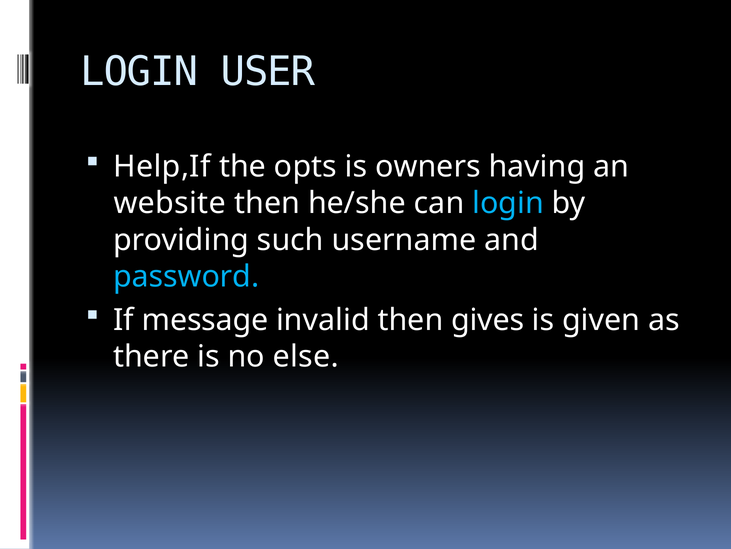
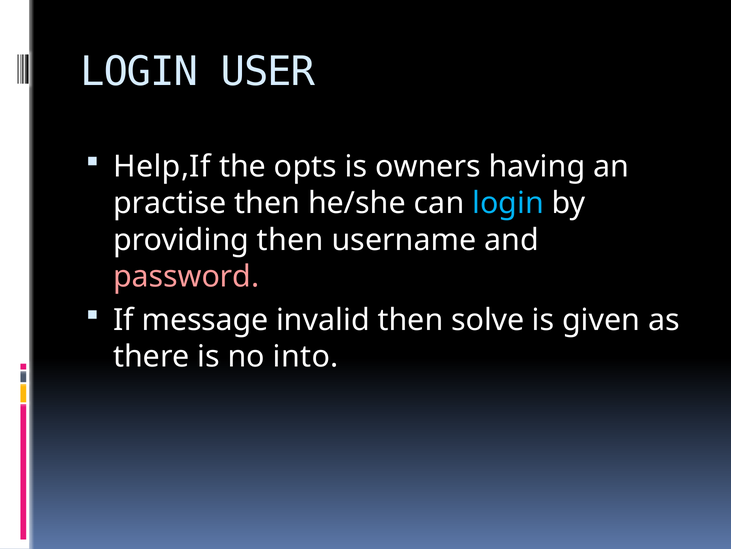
website: website -> practise (170, 203)
providing such: such -> then (290, 240)
password colour: light blue -> pink (186, 276)
gives: gives -> solve (488, 320)
else: else -> into (306, 356)
